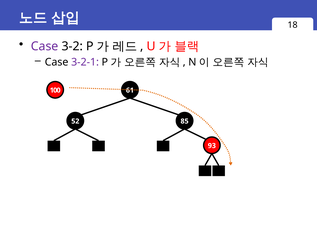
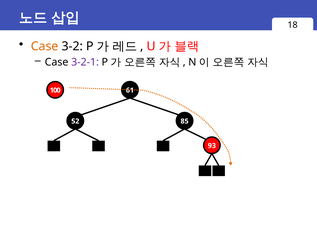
Case colour: purple -> orange (45, 46)
